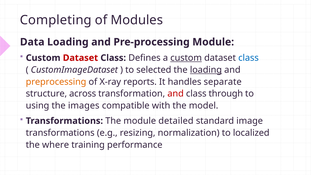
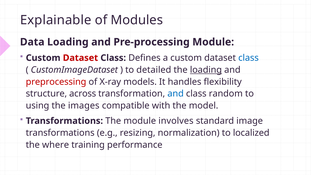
Completing: Completing -> Explainable (56, 20)
custom underline: present -> none (186, 58)
selected: selected -> detailed (154, 70)
preprocessing colour: orange -> red (56, 82)
reports: reports -> models (140, 82)
separate: separate -> flexibility (223, 82)
and colour: red -> blue (176, 94)
through: through -> random (226, 94)
detailed: detailed -> involves (176, 121)
